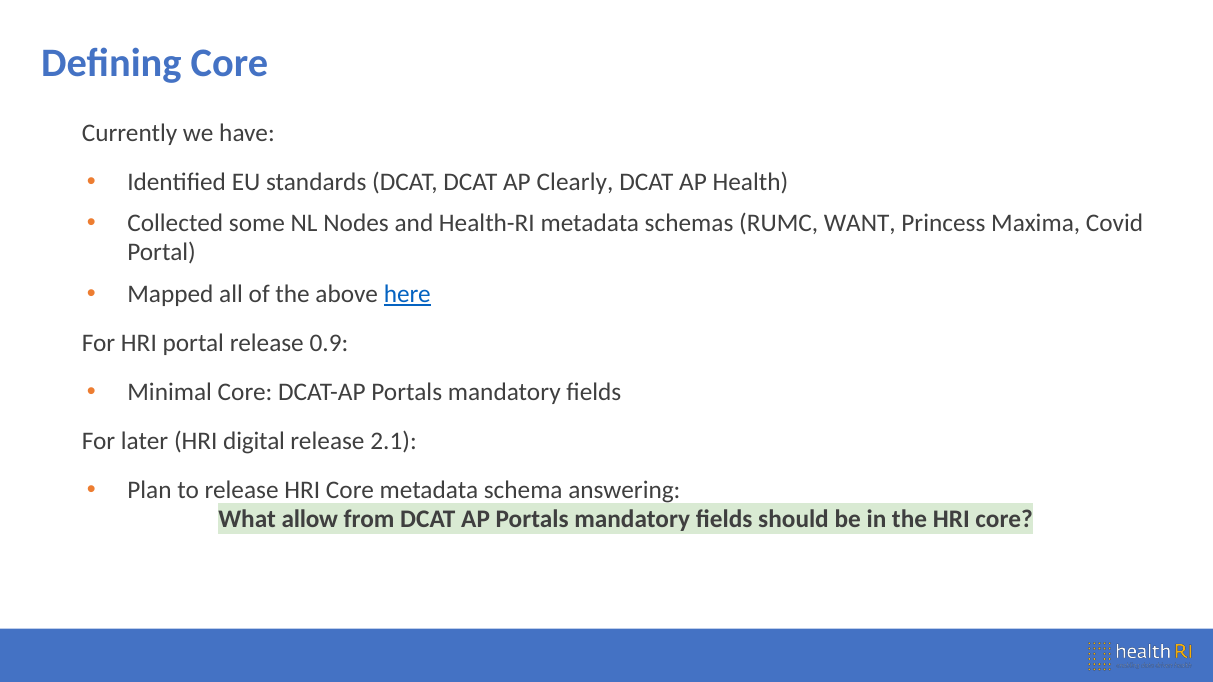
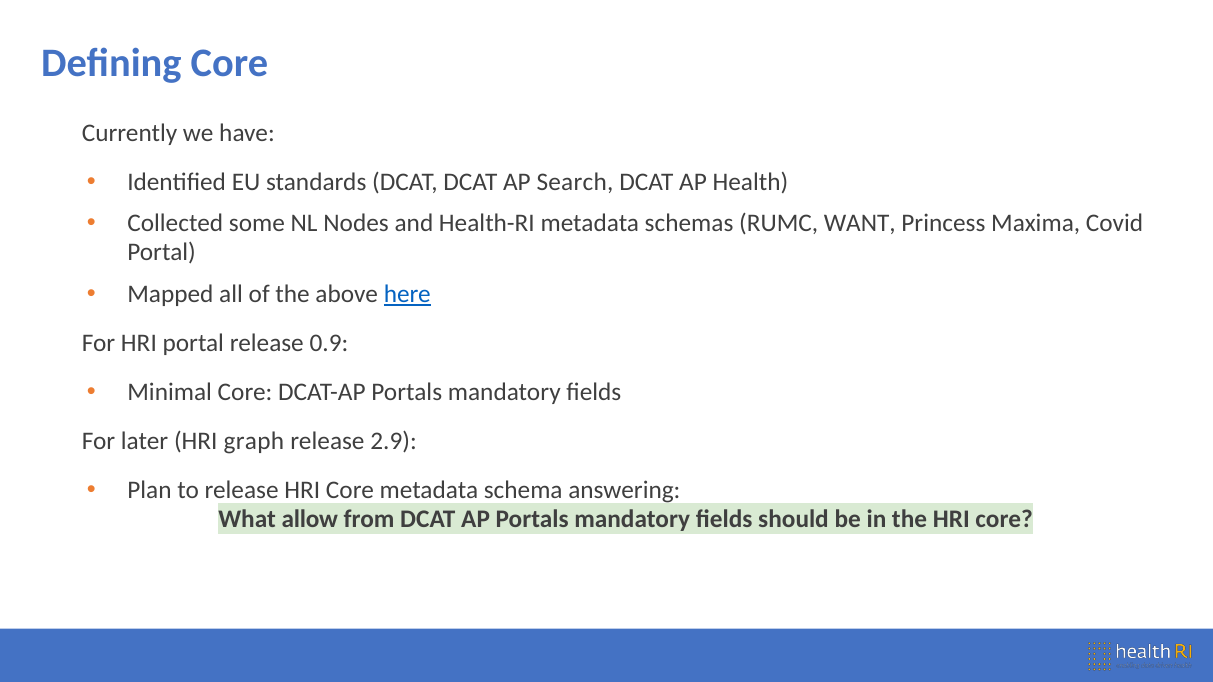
Clearly: Clearly -> Search (575, 182)
digital: digital -> graph (254, 441)
2.1: 2.1 -> 2.9 (394, 441)
